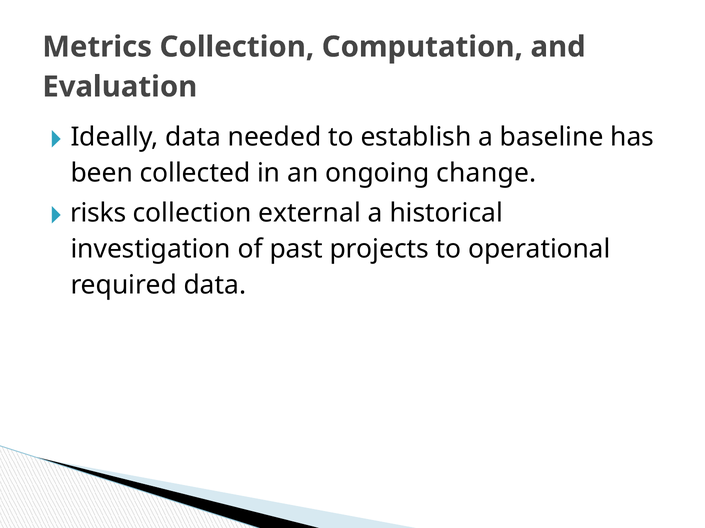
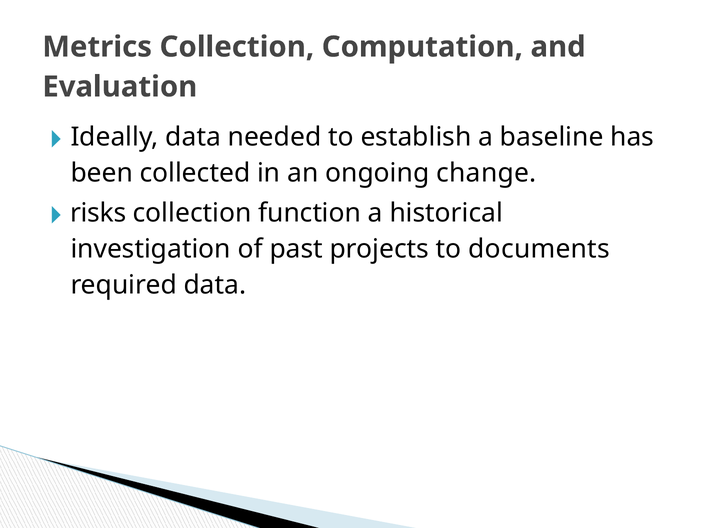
external: external -> function (310, 213)
operational: operational -> documents (539, 249)
